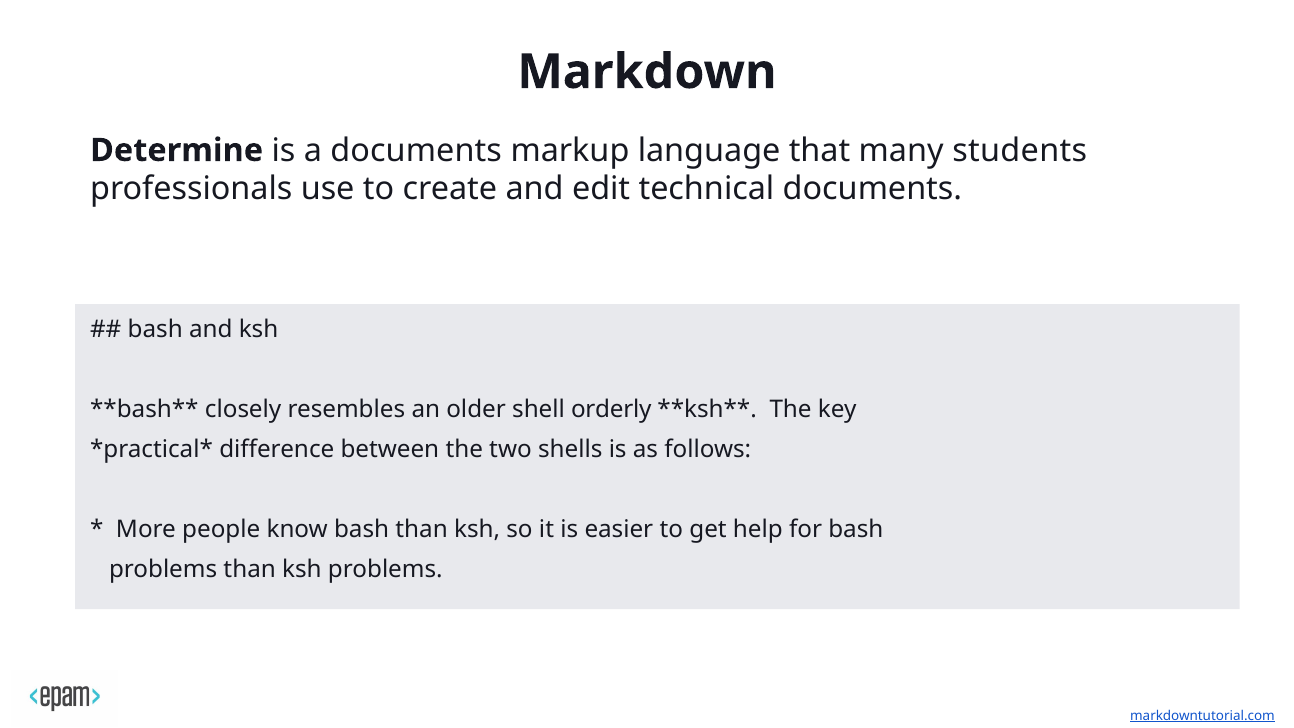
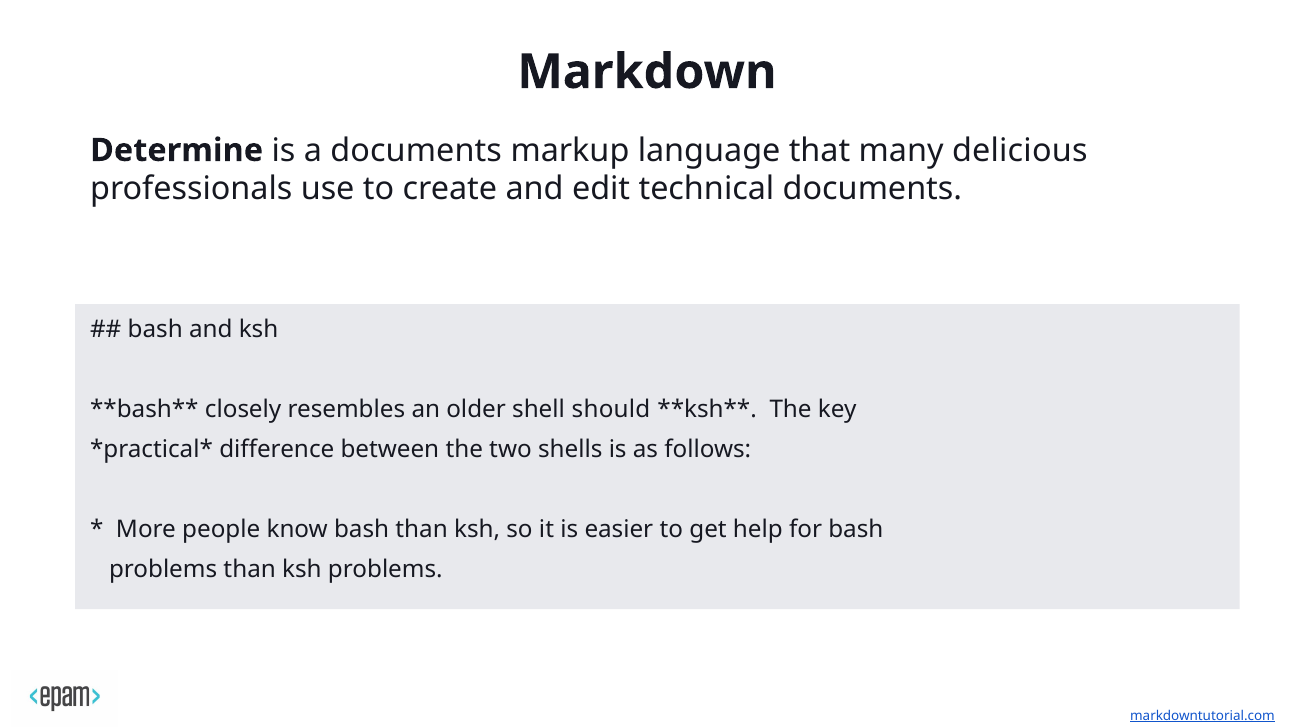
students: students -> delicious (1020, 150)
orderly: orderly -> should (611, 410)
